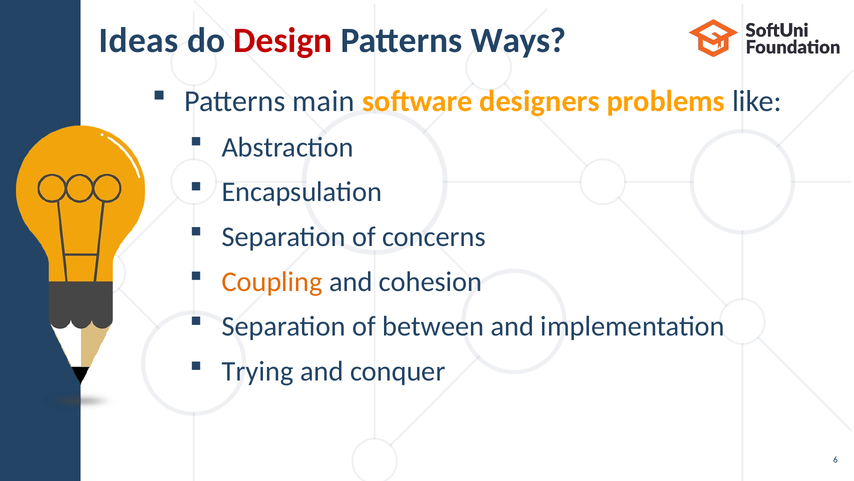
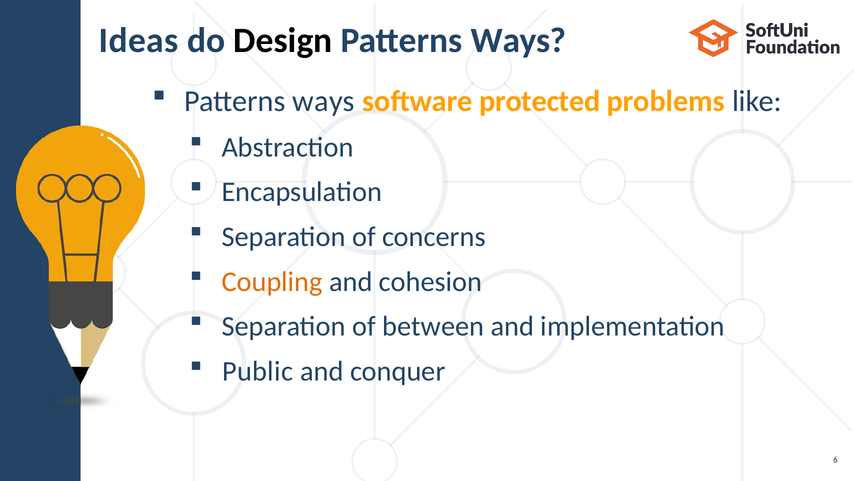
Design colour: red -> black (283, 40)
main: main -> ways (324, 101)
designers: designers -> protected (540, 101)
Trying: Trying -> Public (258, 371)
